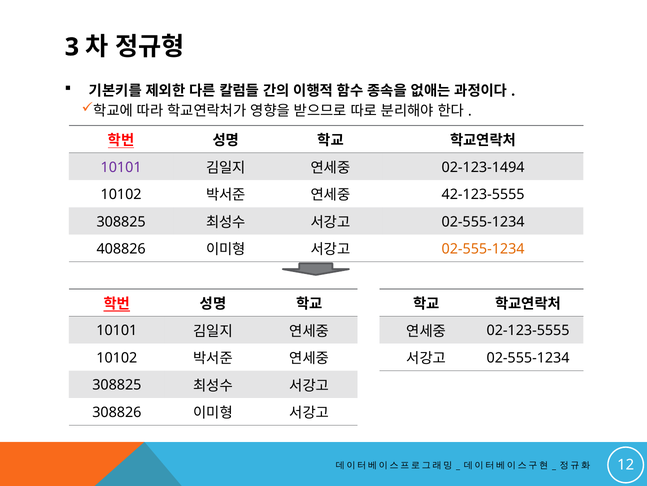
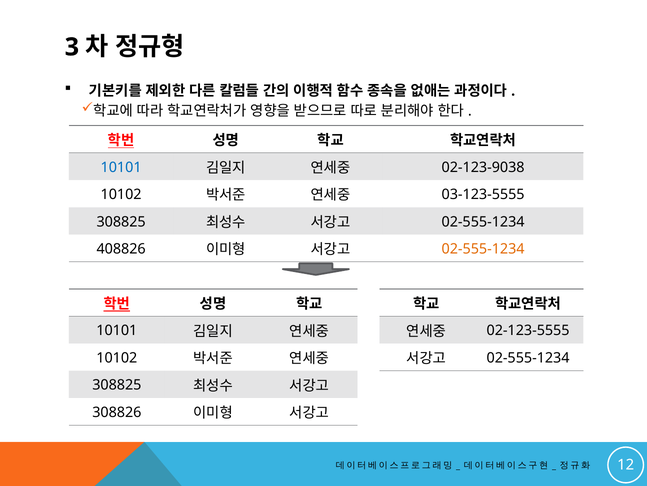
10101 colour: purple -> blue (121, 167)
02-123-1494: 02-123-1494 -> 02-123-9038 (483, 167)
42-123-5555: 42-123-5555 -> 03-123-5555 (483, 194)
